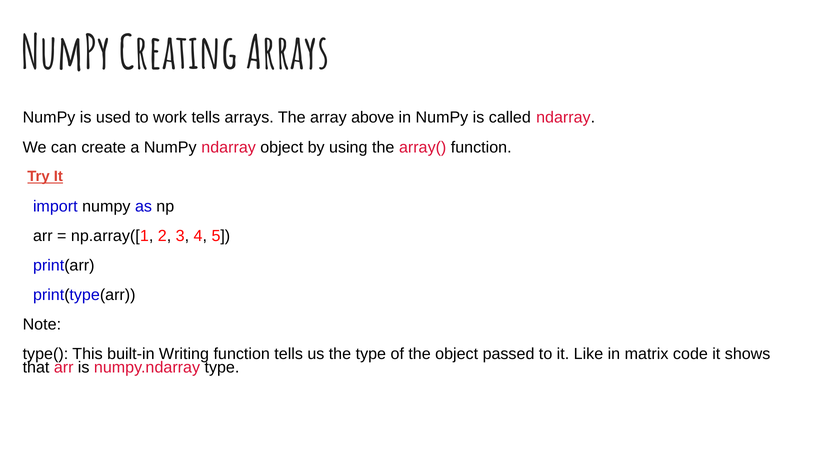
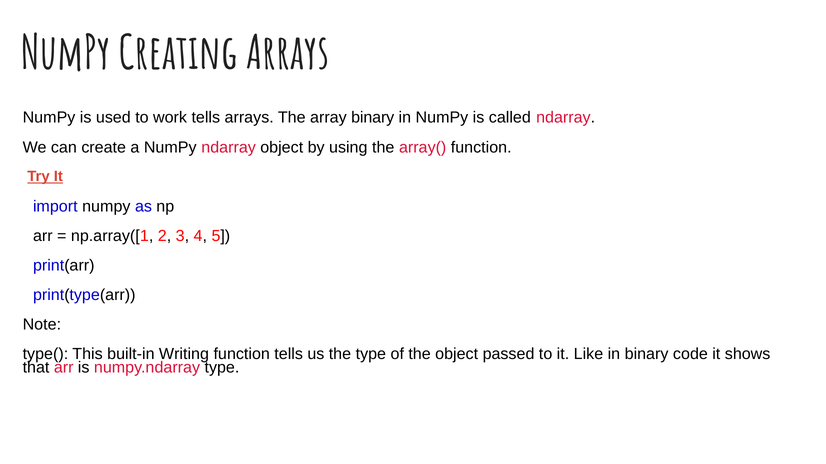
array above: above -> binary (373, 118)
in matrix: matrix -> binary (647, 354)
